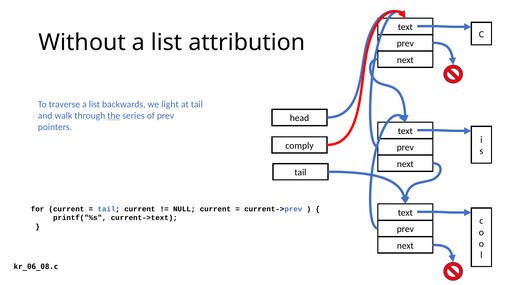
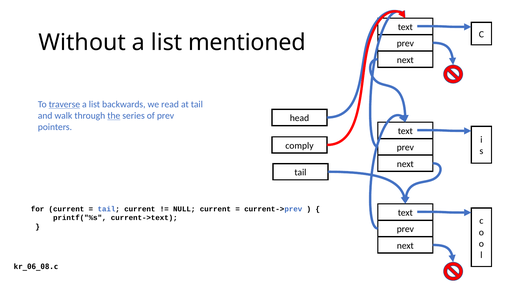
attribution: attribution -> mentioned (247, 43)
traverse underline: none -> present (64, 104)
light: light -> read (170, 104)
